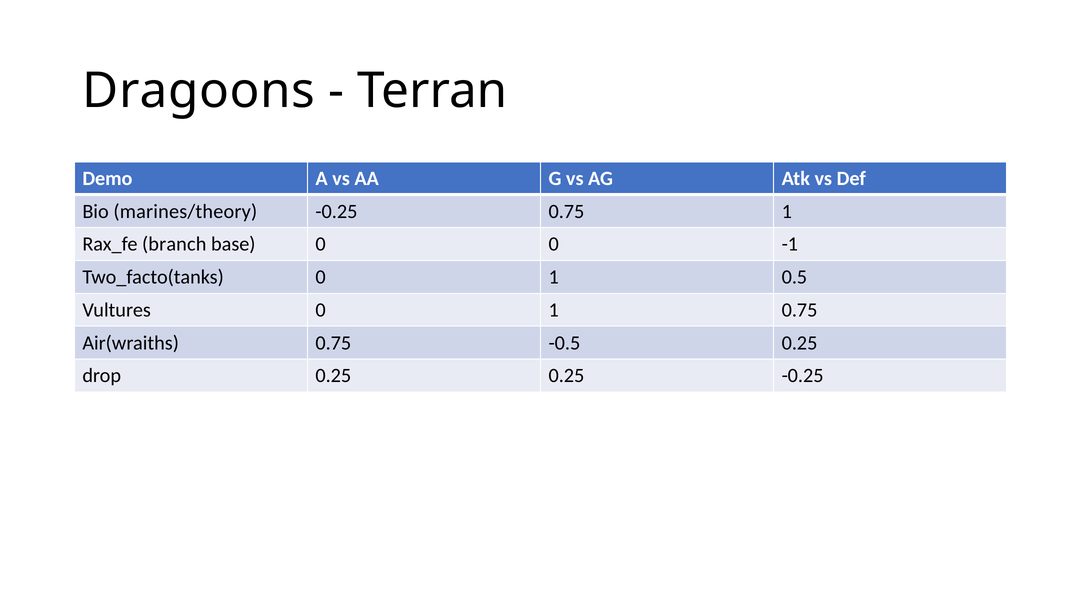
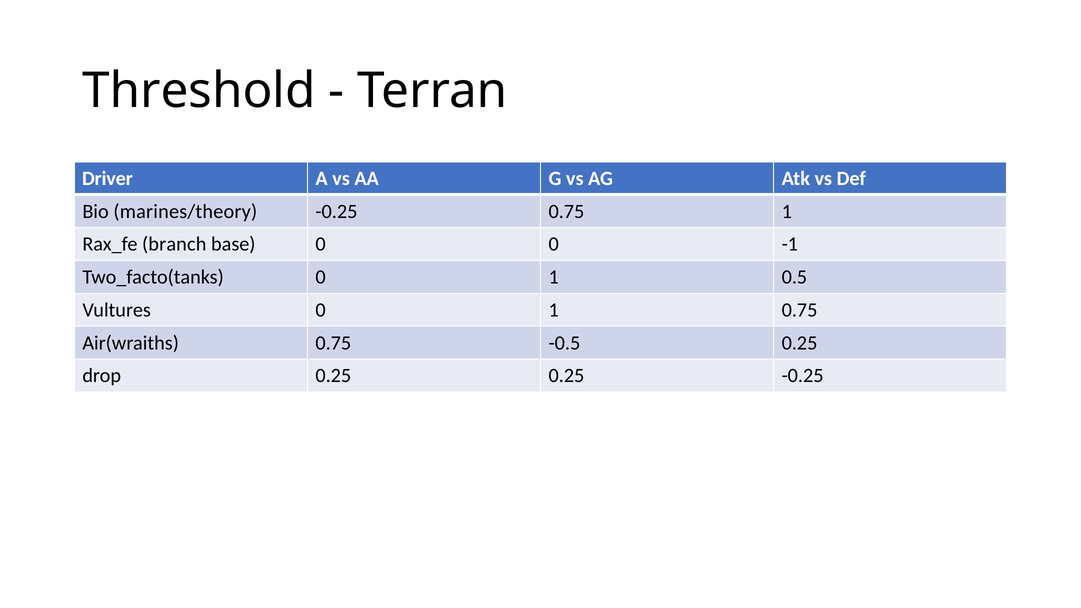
Dragoons: Dragoons -> Threshold (199, 91)
Demo: Demo -> Driver (107, 179)
